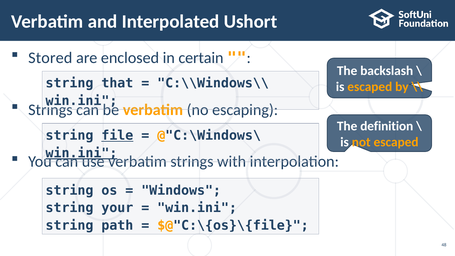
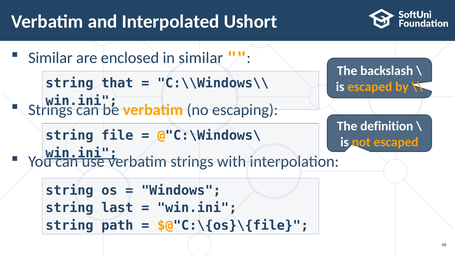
Stored: Stored -> Similar (50, 58)
in certain: certain -> similar (201, 58)
file underline: present -> none (117, 136)
your: your -> last (117, 208)
